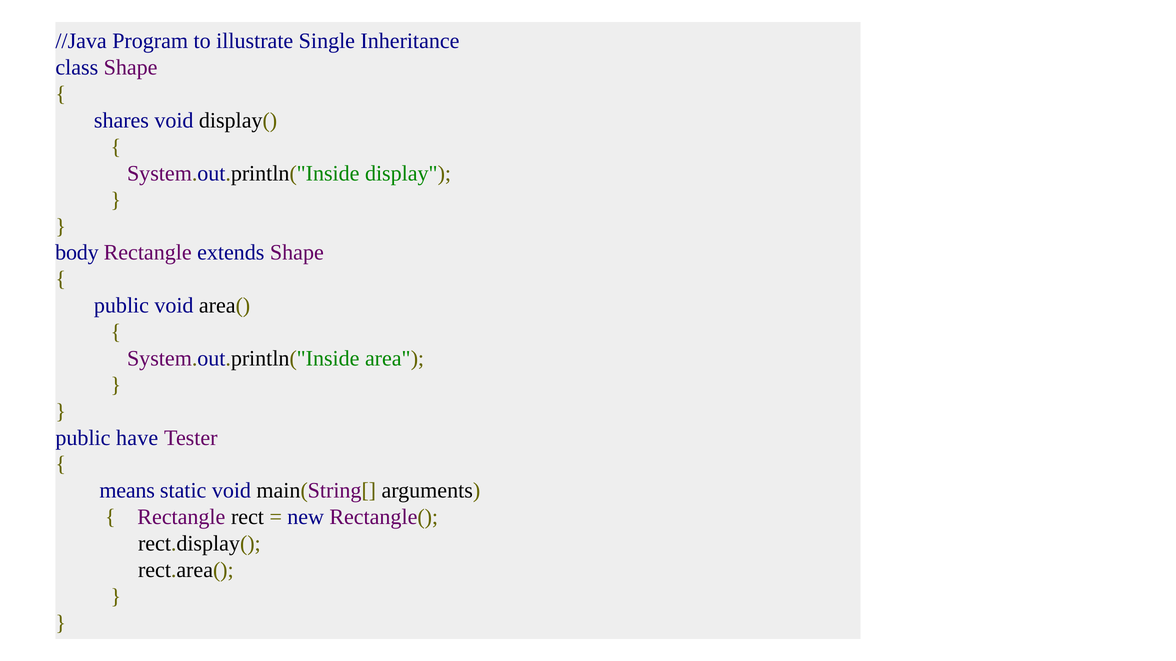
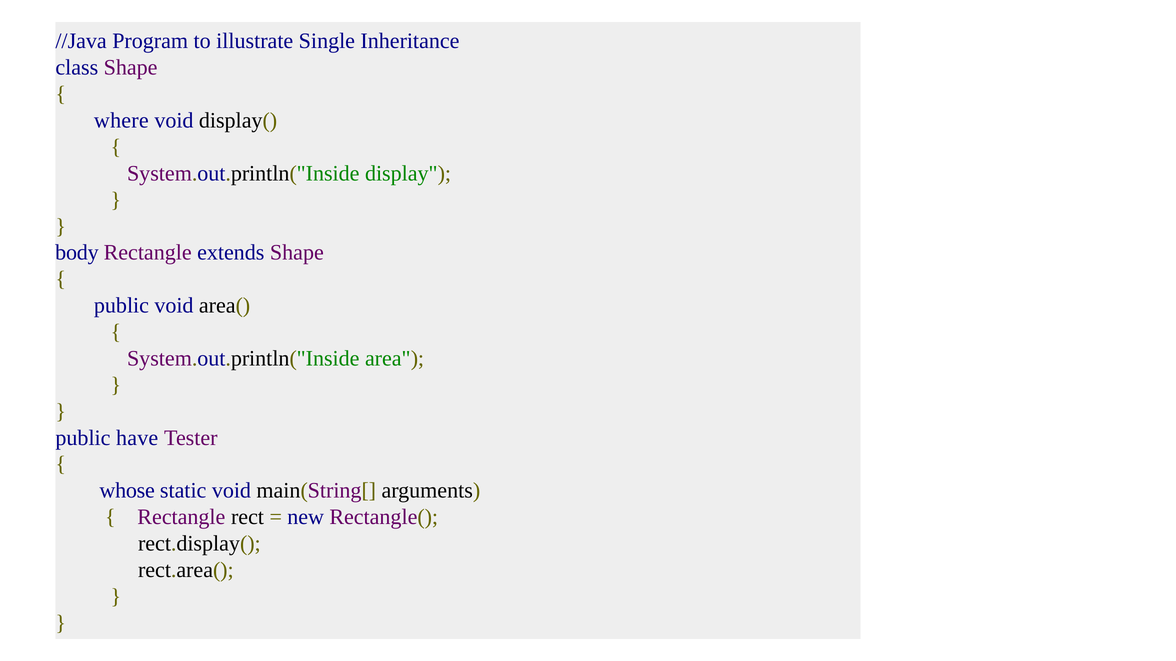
shares: shares -> where (121, 121)
means: means -> whose (127, 491)
